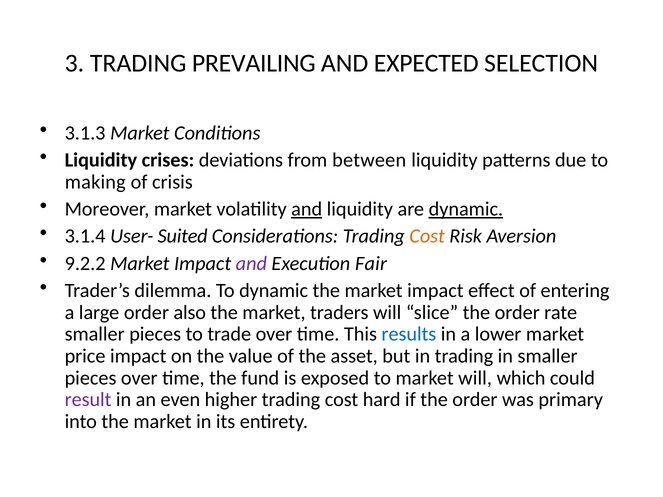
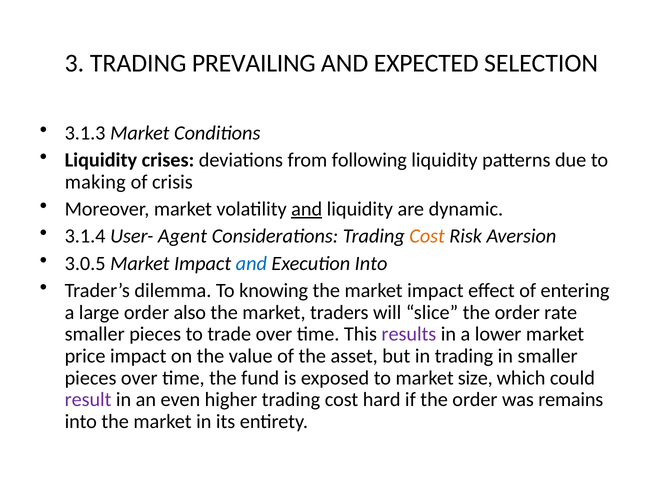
between: between -> following (369, 160)
dynamic underline: present -> none (466, 209)
Suited: Suited -> Agent (182, 236)
9.2.2: 9.2.2 -> 3.0.5 (85, 263)
and colour: purple -> blue (251, 263)
Execution Fair: Fair -> Into (371, 263)
To dynamic: dynamic -> knowing (274, 291)
results colour: blue -> purple (409, 334)
market will: will -> size (475, 378)
primary: primary -> remains (571, 400)
